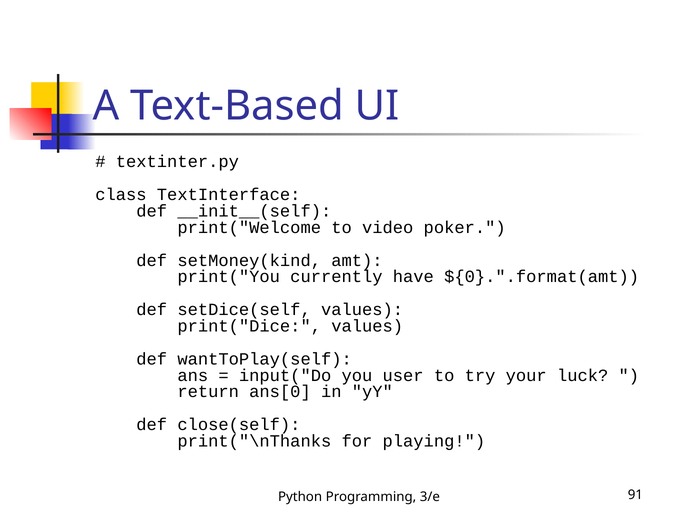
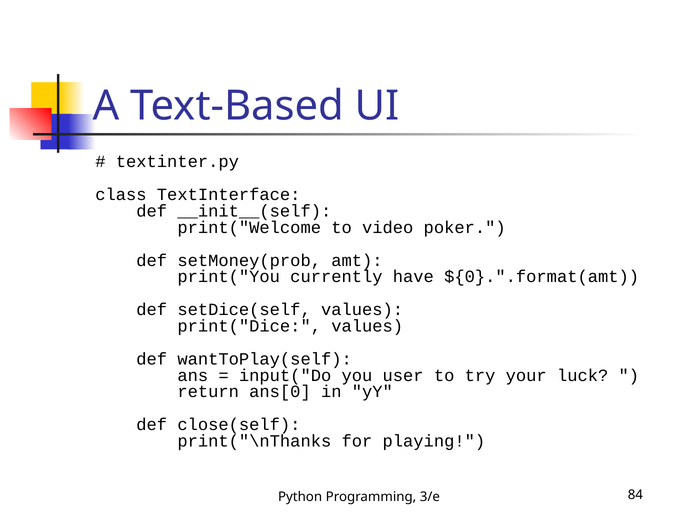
setMoney(kind: setMoney(kind -> setMoney(prob (249, 260)
91: 91 -> 84 (635, 495)
